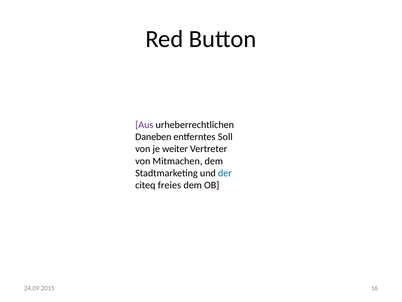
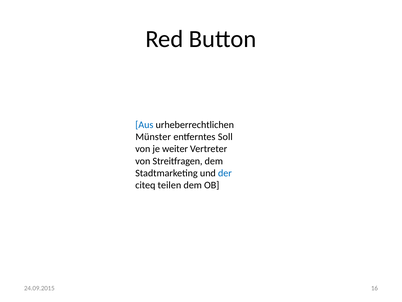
Aus colour: purple -> blue (144, 125)
Daneben: Daneben -> Münster (153, 137)
Mitmachen: Mitmachen -> Streitfragen (178, 161)
freies: freies -> teilen (169, 185)
